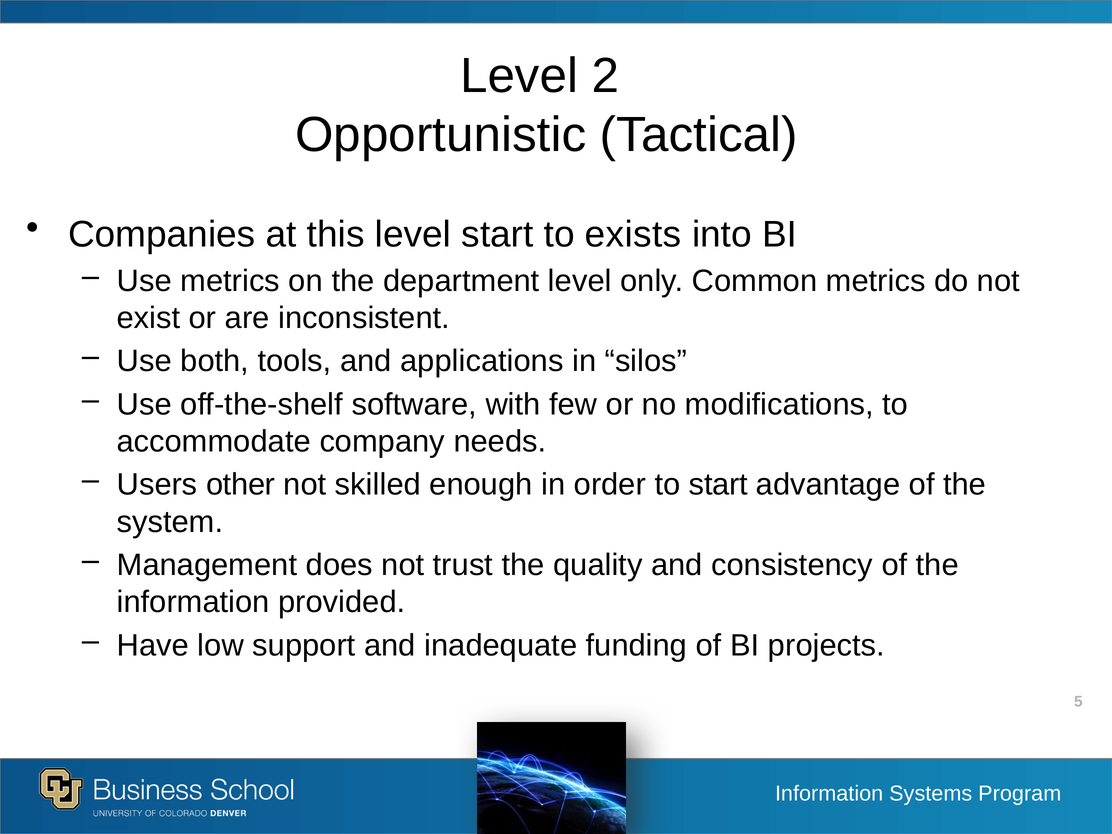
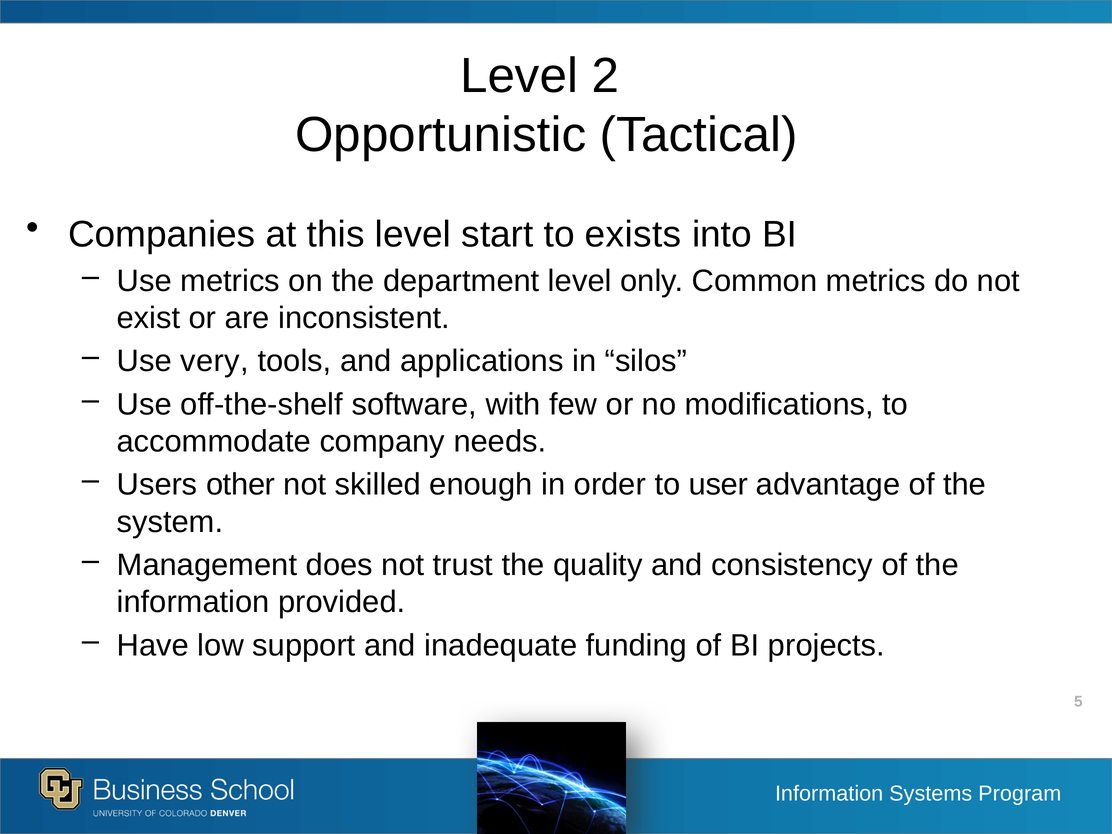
both: both -> very (215, 361)
to start: start -> user (718, 485)
